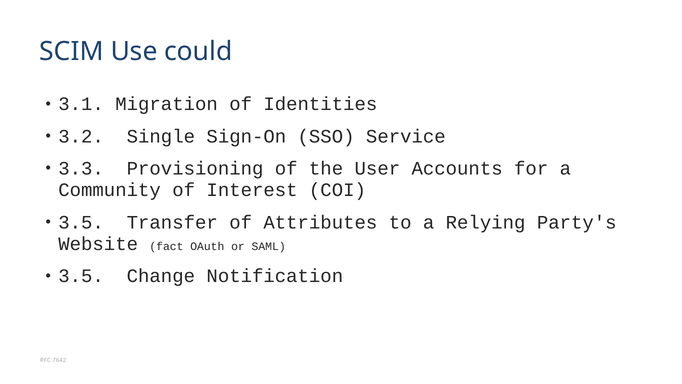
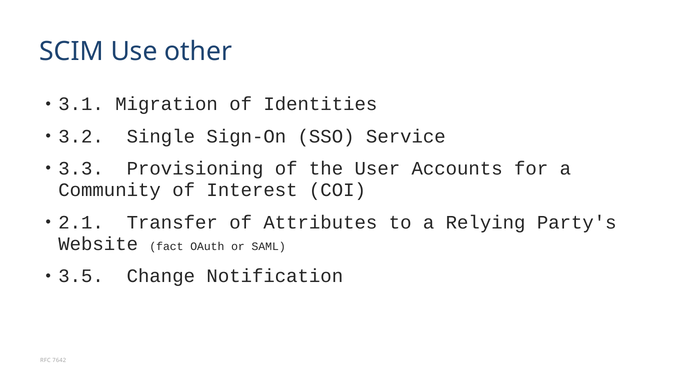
could: could -> other (198, 52)
3.5: 3.5 -> 2.1 (81, 222)
